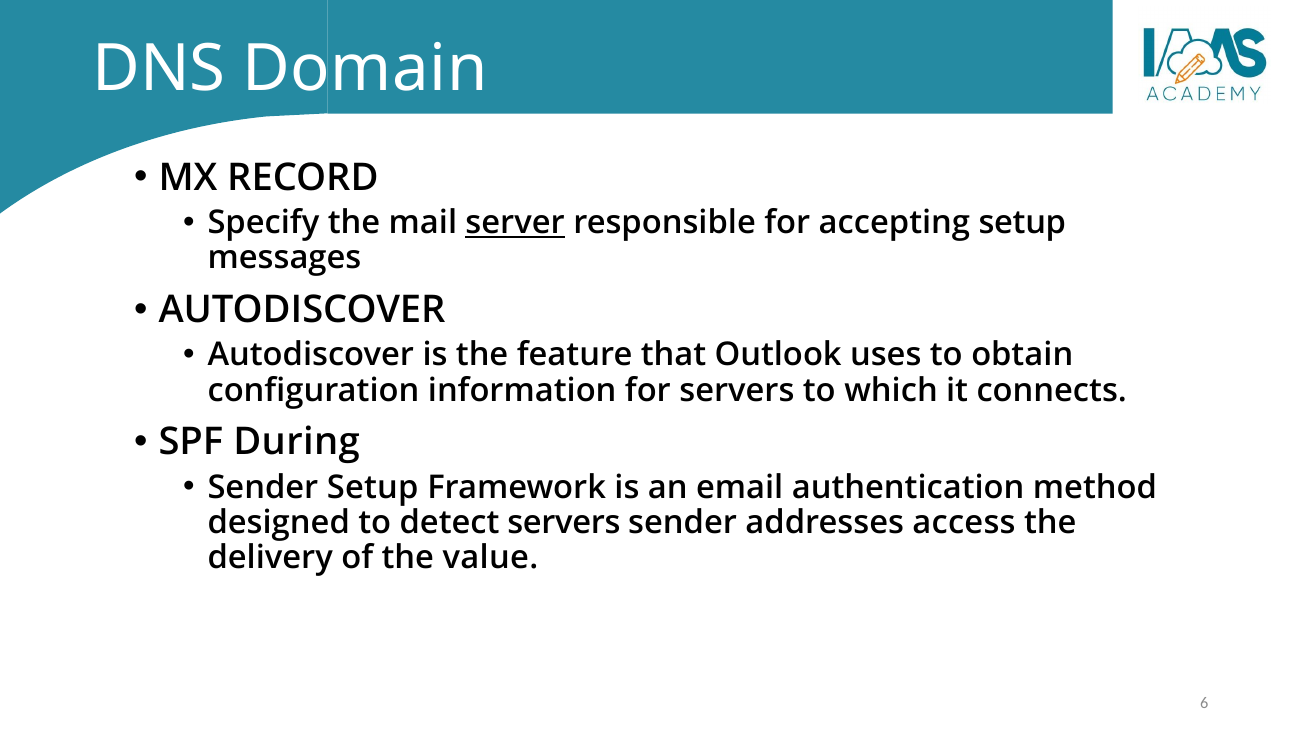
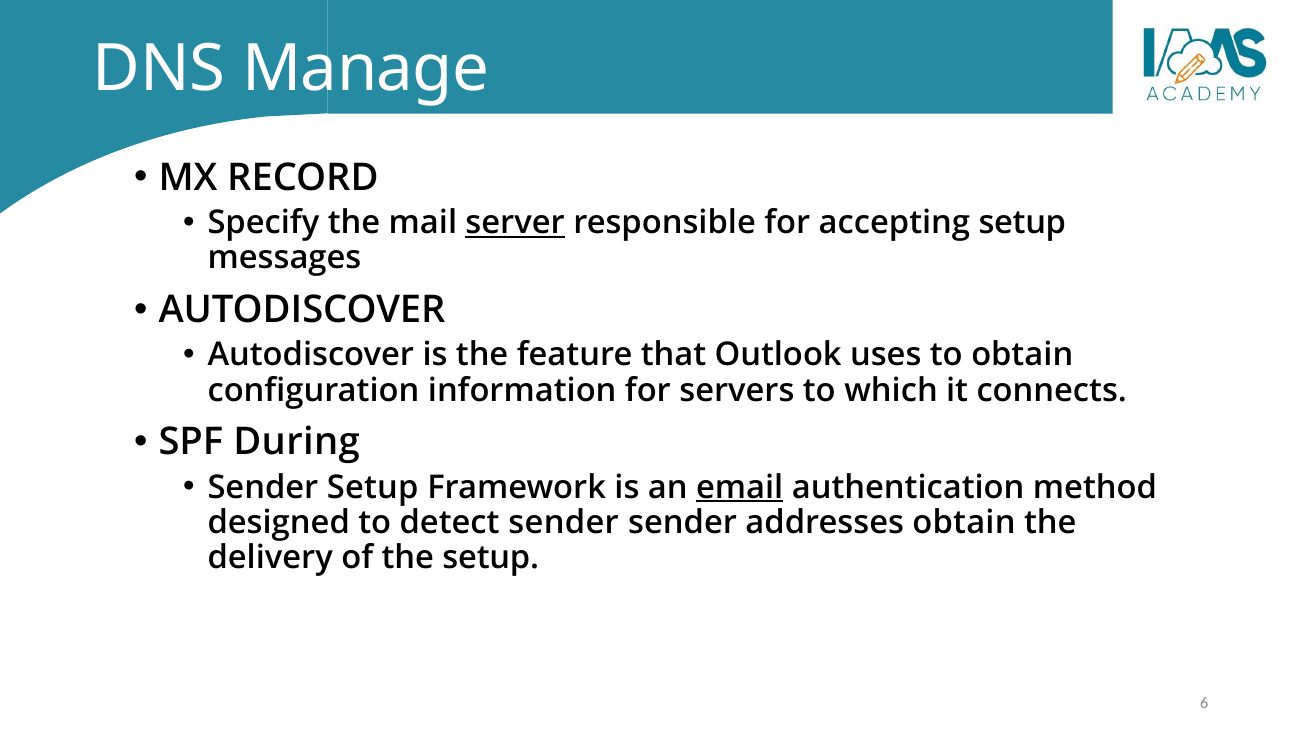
Domain: Domain -> Manage (366, 69)
email underline: none -> present (740, 487)
detect servers: servers -> sender (564, 523)
addresses access: access -> obtain (964, 523)
the value: value -> setup (491, 558)
